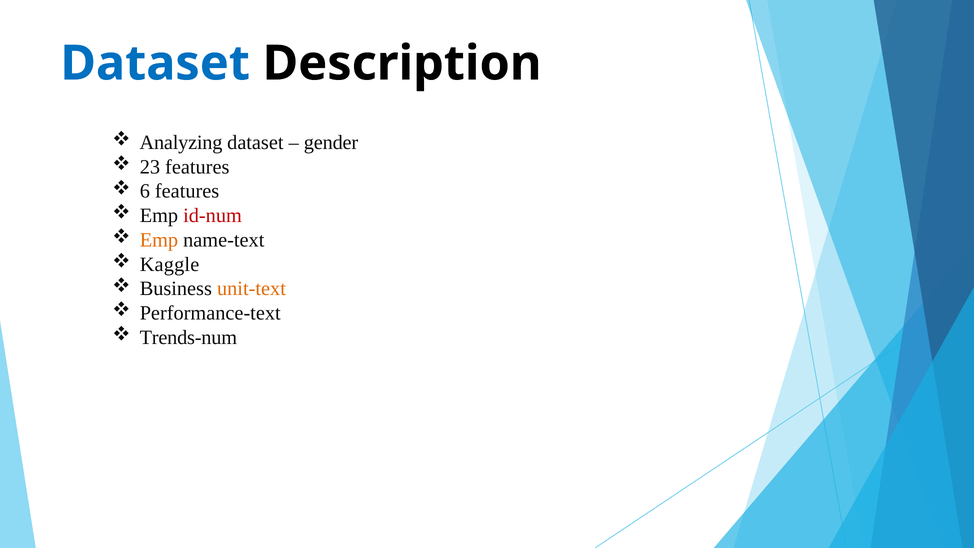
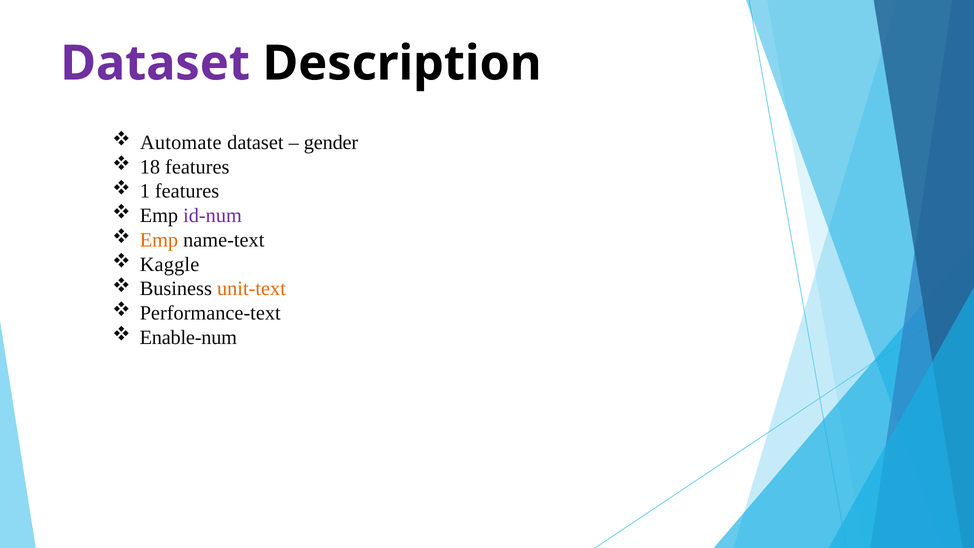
Dataset colour: blue -> purple (155, 63)
Analyzing: Analyzing -> Automate (181, 142)
23: 23 -> 18 (150, 167)
6: 6 -> 1 (145, 191)
id-num colour: red -> purple (213, 216)
Trends-num: Trends-num -> Enable-num (188, 337)
